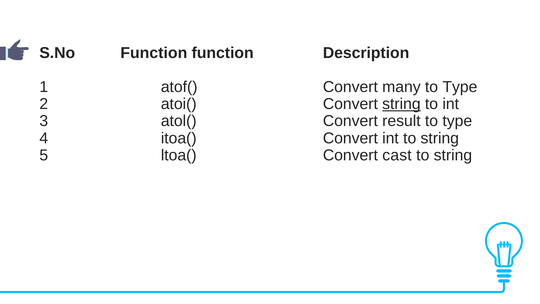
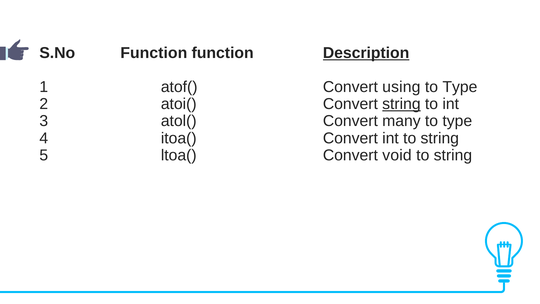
Description underline: none -> present (366, 53)
many: many -> using (401, 87)
result: result -> many (401, 121)
cast: cast -> void (397, 155)
